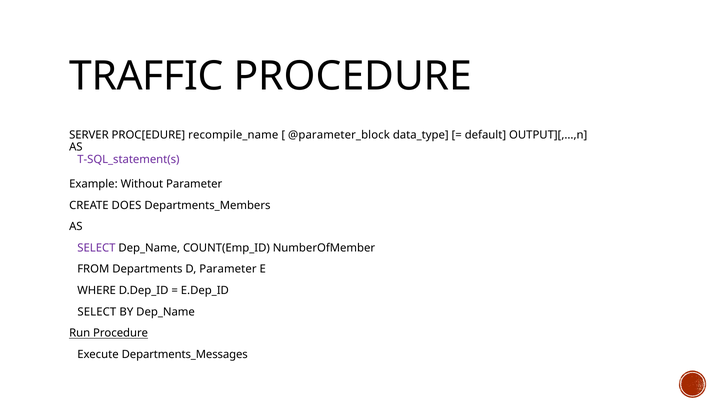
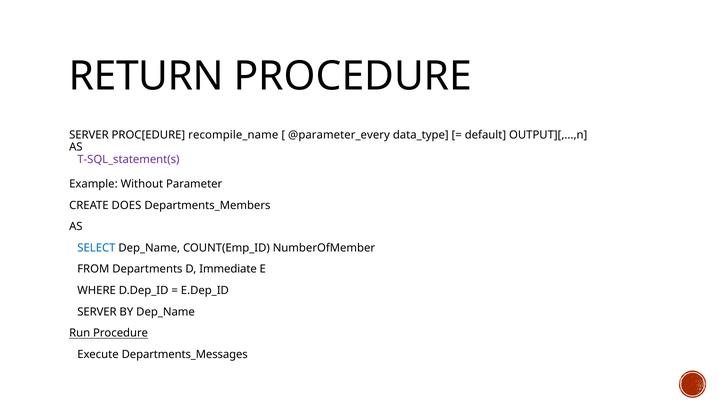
TRAFFIC: TRAFFIC -> RETURN (146, 77)
@parameter_block: @parameter_block -> @parameter_every (339, 135)
SELECT colour: purple -> blue (96, 248)
D Parameter: Parameter -> Immediate (228, 269)
SELECT: SELECT -> SERVER (97, 312)
